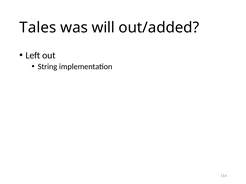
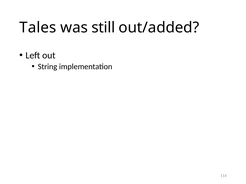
will: will -> still (103, 28)
